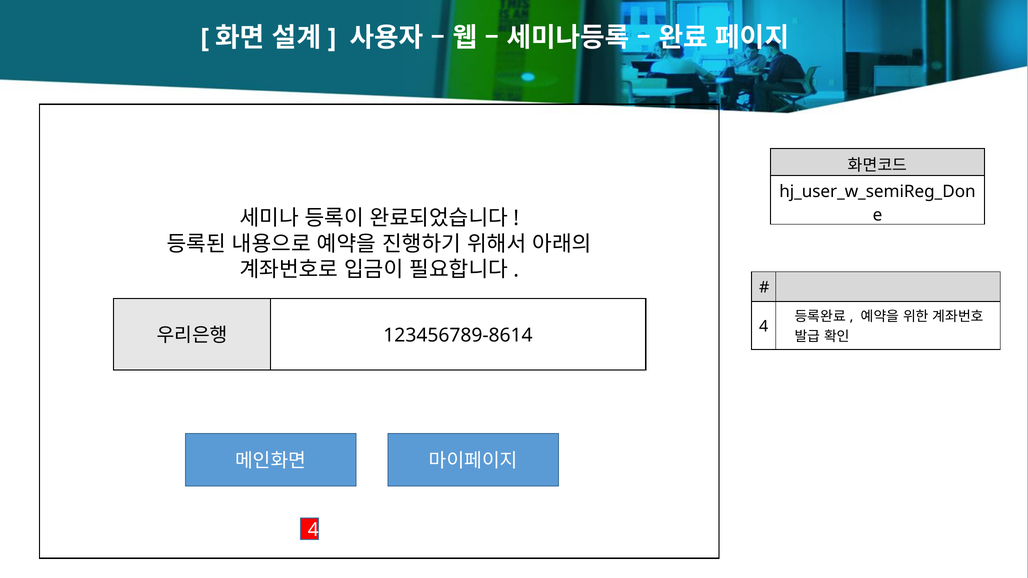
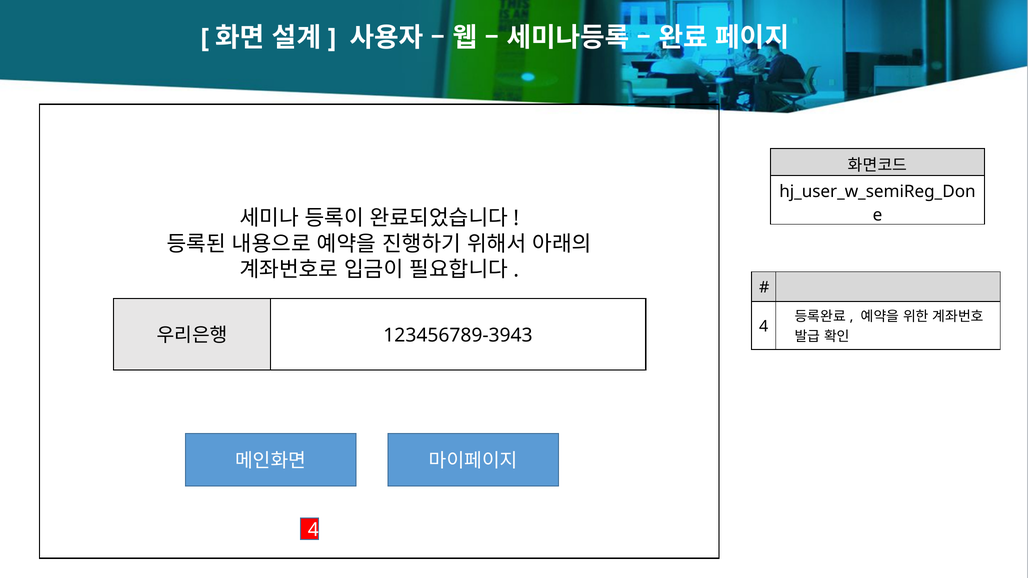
123456789-8614: 123456789-8614 -> 123456789-3943 (458, 336)
